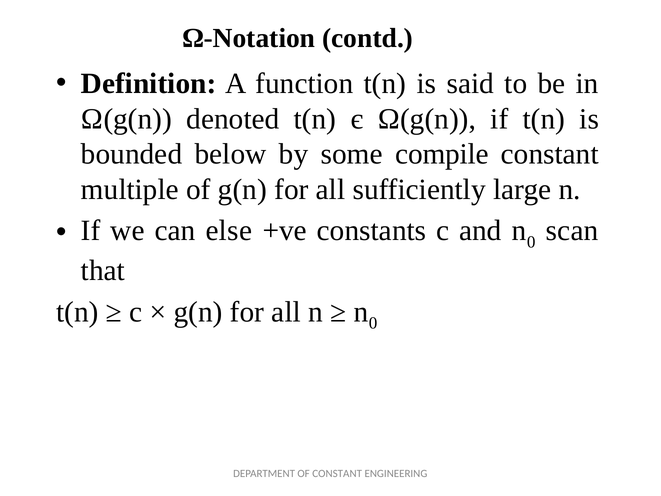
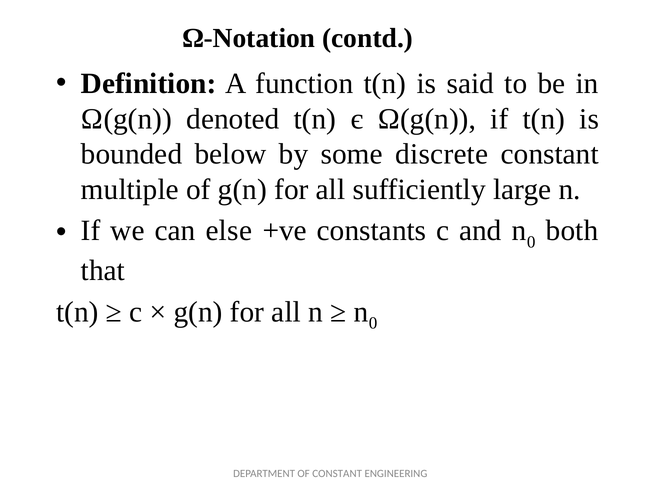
compile: compile -> discrete (442, 154)
scan: scan -> both (572, 231)
